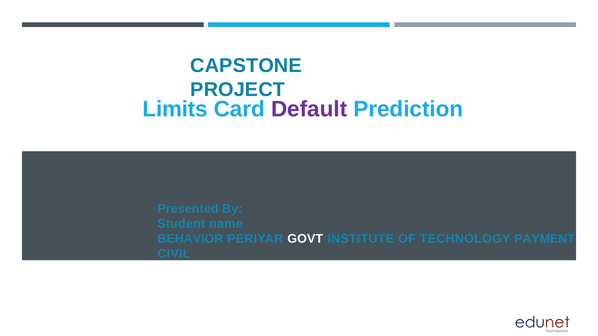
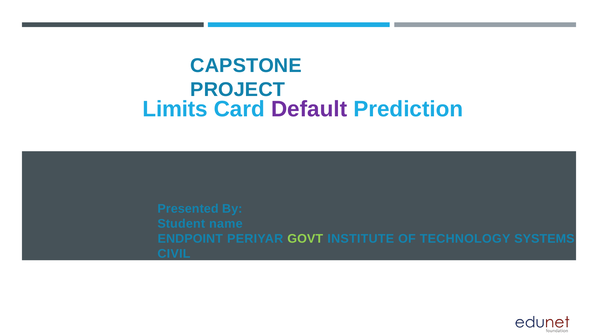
BEHAVIOR: BEHAVIOR -> ENDPOINT (190, 239)
GOVT colour: white -> light green (305, 239)
PAYMENT: PAYMENT -> SYSTEMS (544, 239)
